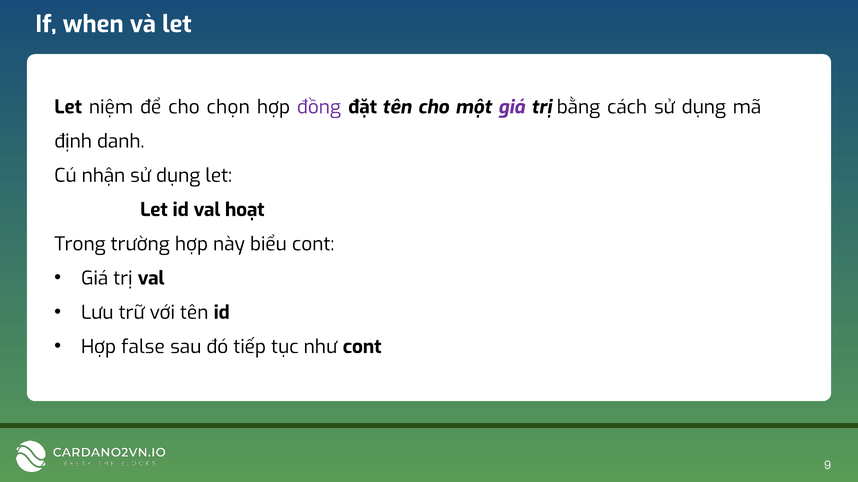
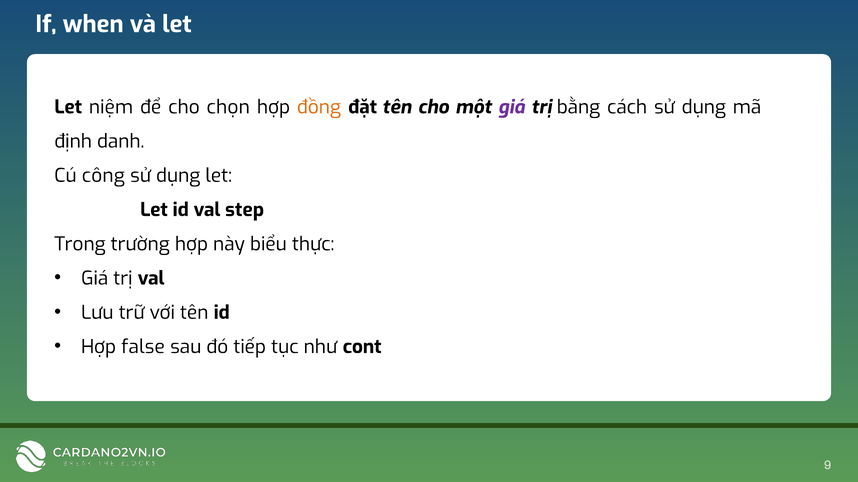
đồng colour: purple -> orange (319, 107)
nhận: nhận -> công (103, 176)
hoạt: hoạt -> step (245, 210)
biểu cont: cont -> thực (313, 244)
